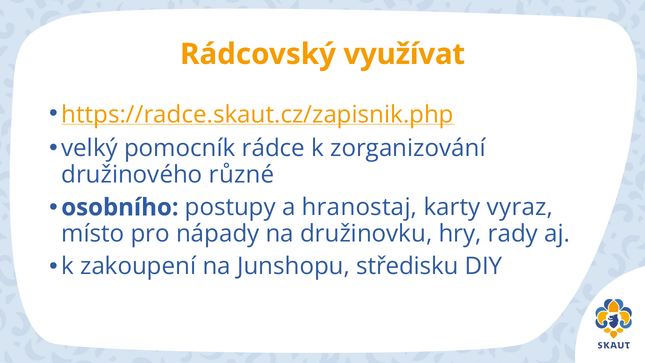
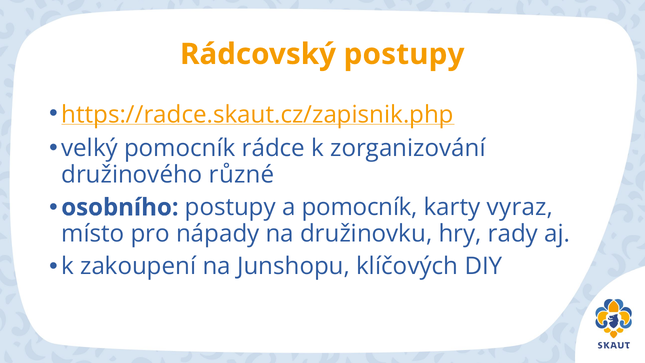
Rádcovský využívat: využívat -> postupy (404, 54)
a hranostaj: hranostaj -> pomocník (360, 207)
středisku: středisku -> klíčových (407, 266)
